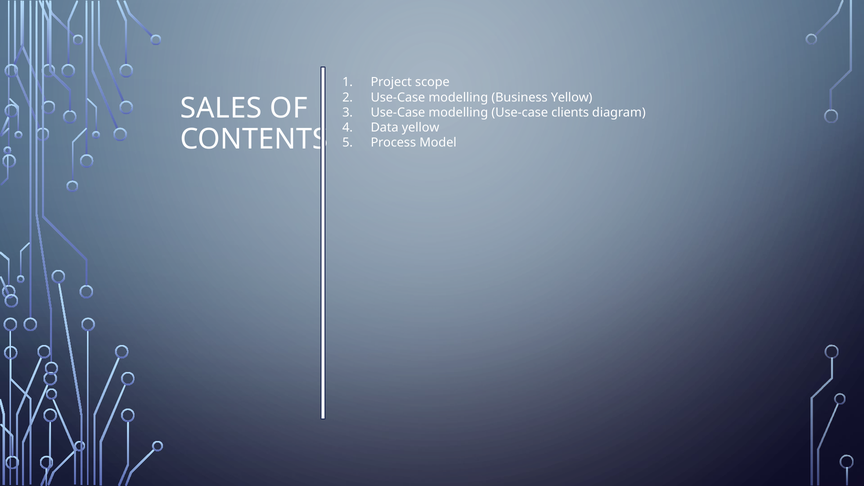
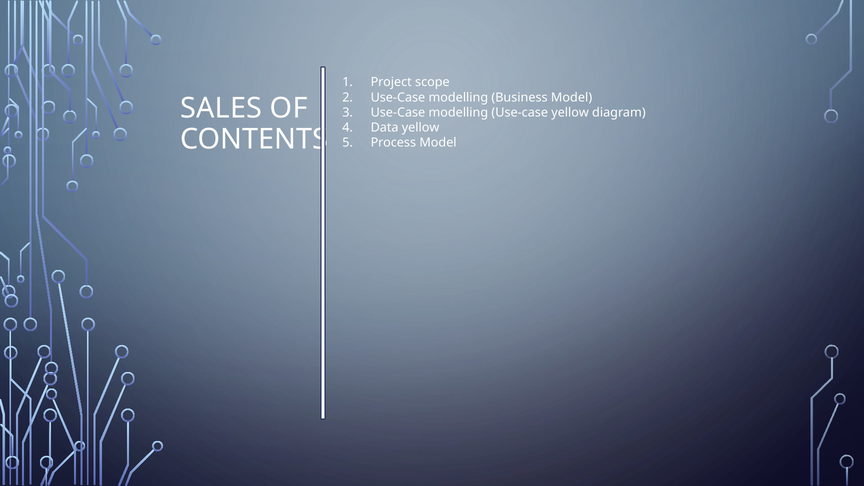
Business Yellow: Yellow -> Model (572, 97)
Use-case clients: clients -> yellow (570, 113)
